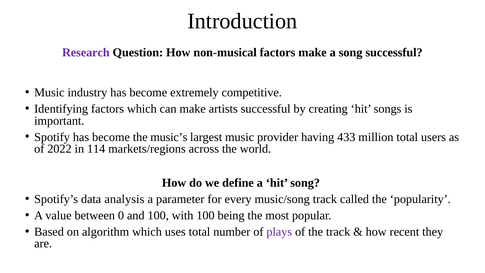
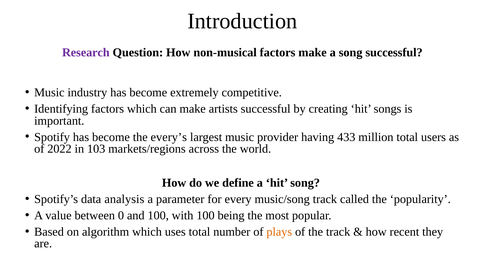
music’s: music’s -> every’s (169, 137)
114: 114 -> 103 (96, 149)
plays colour: purple -> orange (279, 232)
